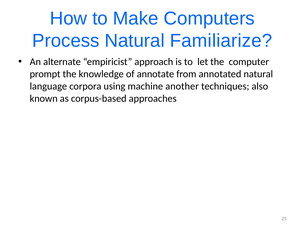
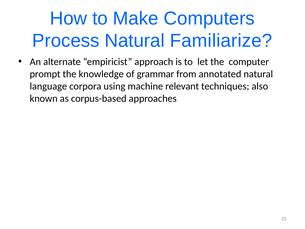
annotate: annotate -> grammar (155, 74)
another: another -> relevant (182, 86)
